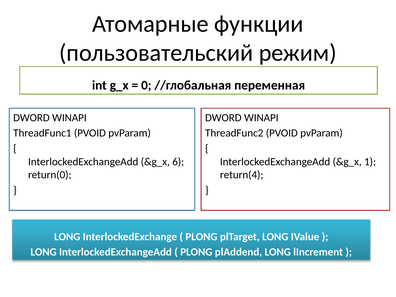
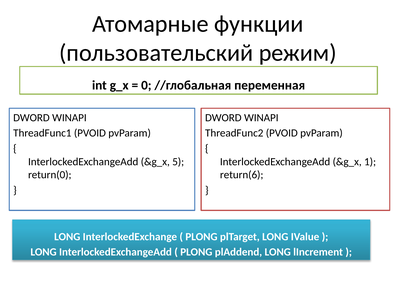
6: 6 -> 5 (178, 162)
return(4: return(4 -> return(6 (242, 175)
